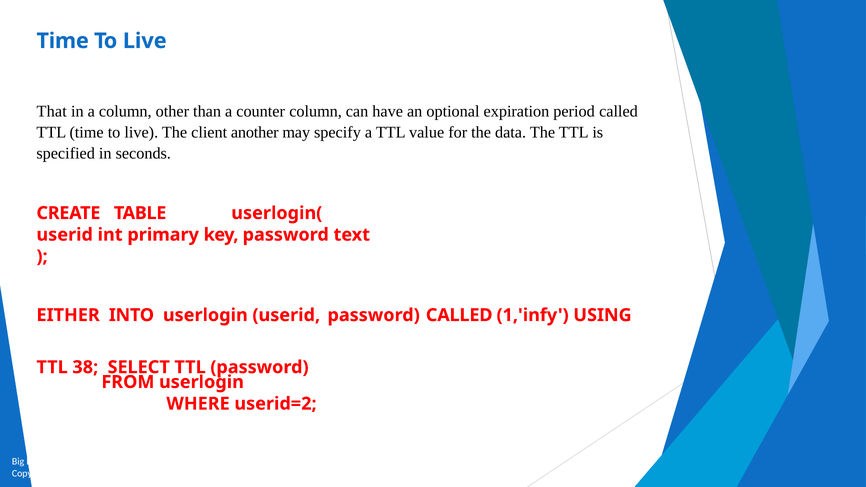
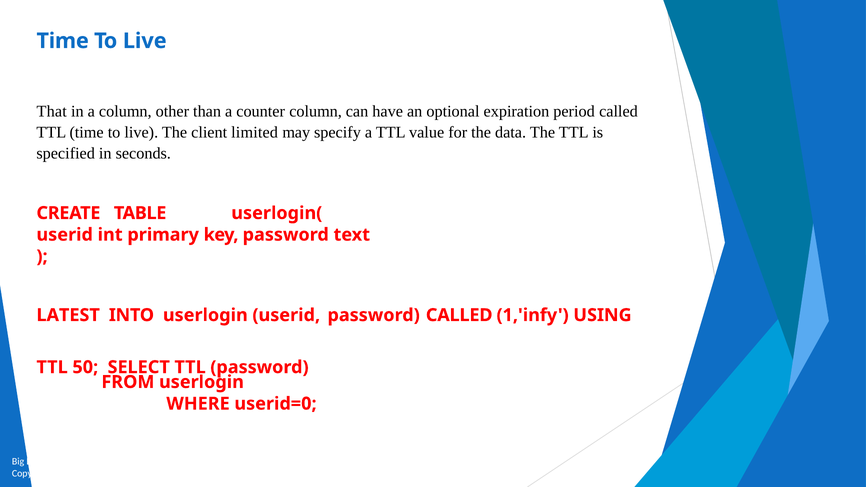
another: another -> limited (255, 132)
EITHER: EITHER -> LATEST (68, 315)
38: 38 -> 50 (85, 367)
userid=2: userid=2 -> userid=0 (275, 404)
